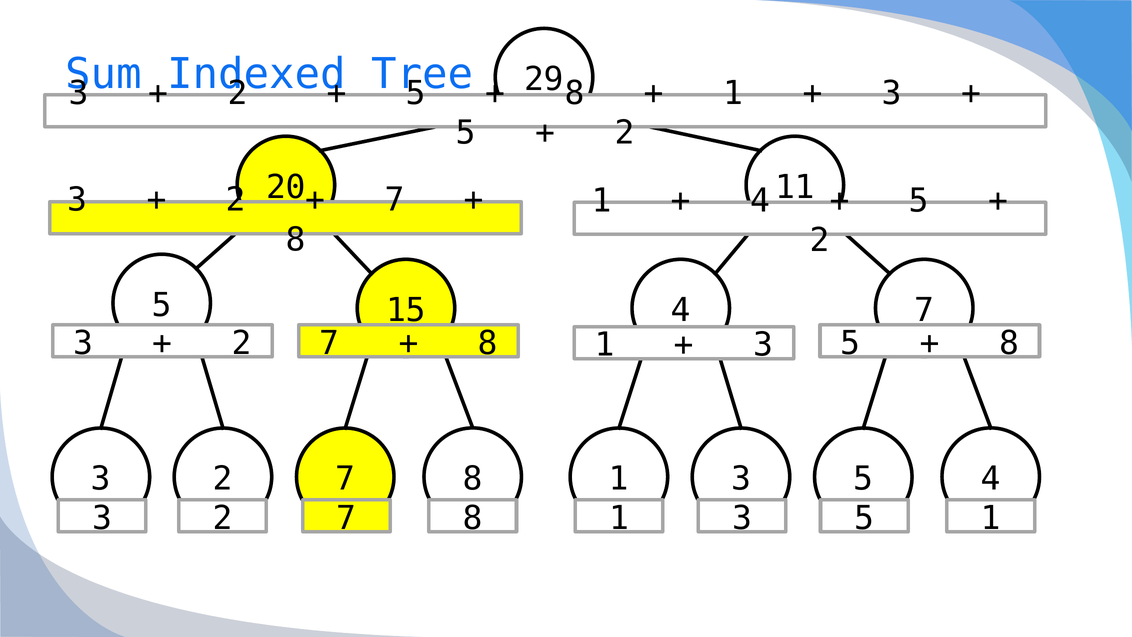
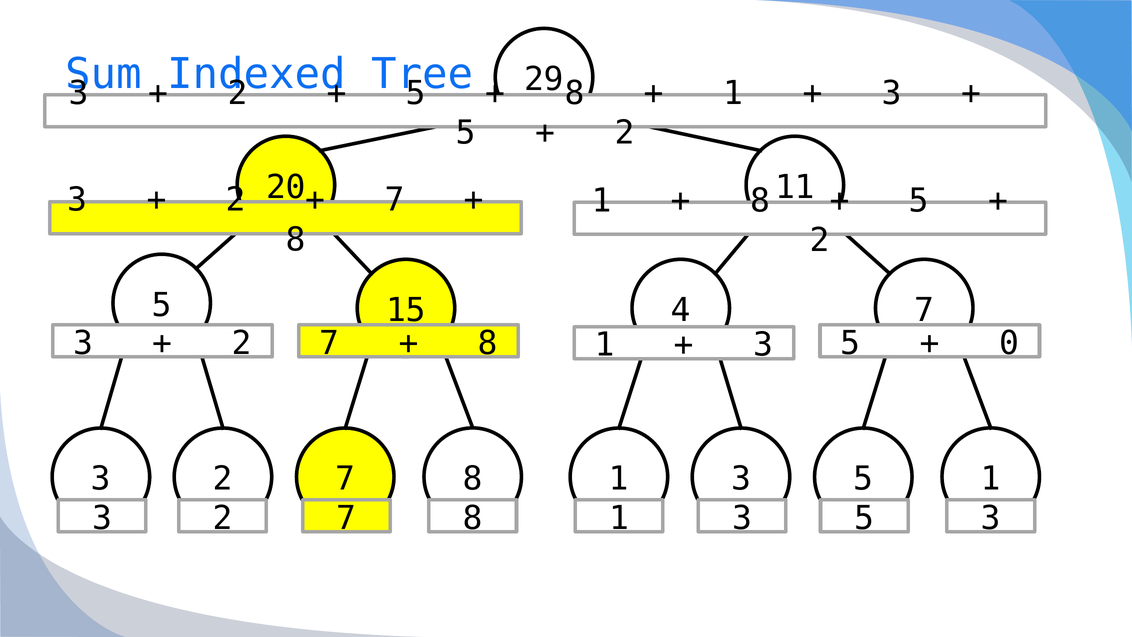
4: 4 -> 8 (760, 201)
8: 8 -> 0 (1009, 343)
5 4: 4 -> 1 (991, 479)
5 1: 1 -> 3 (991, 518)
